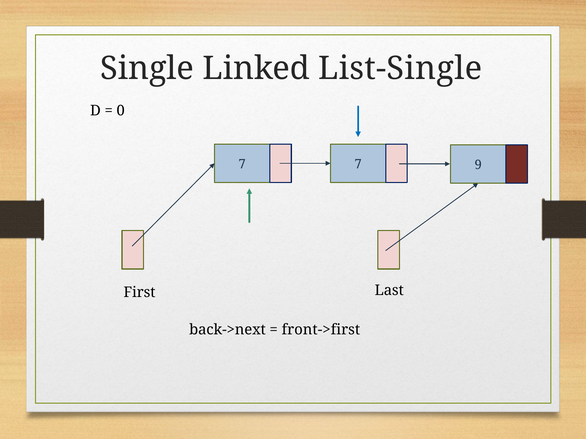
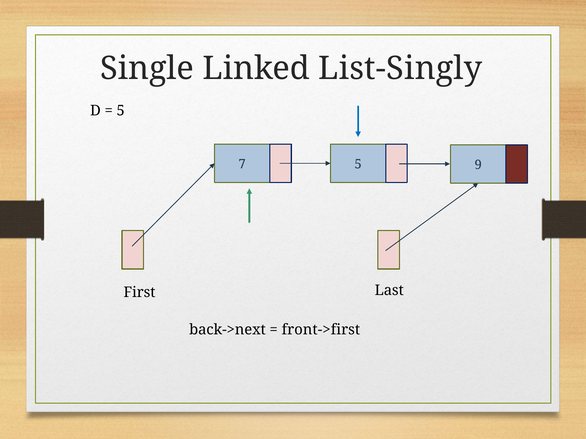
List-Single: List-Single -> List-Singly (400, 68)
0: 0 -> 5 (121, 111)
7 7: 7 -> 5 (358, 164)
